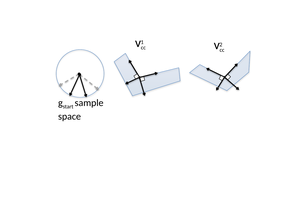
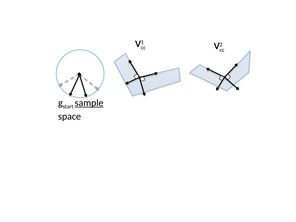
sample underline: none -> present (89, 103)
